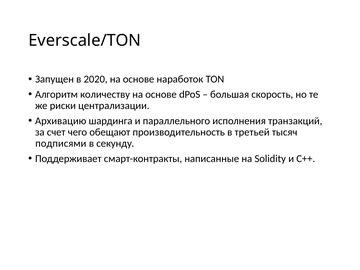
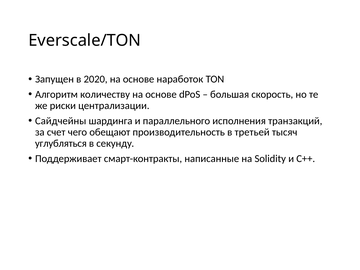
Архивацию: Архивацию -> Сайдчейны (61, 121)
подписями: подписями -> углубляться (61, 143)
